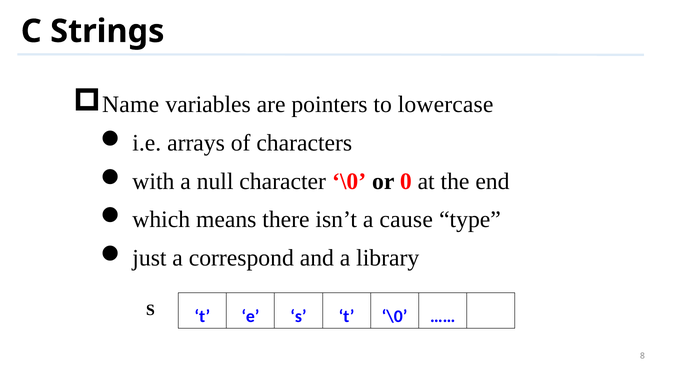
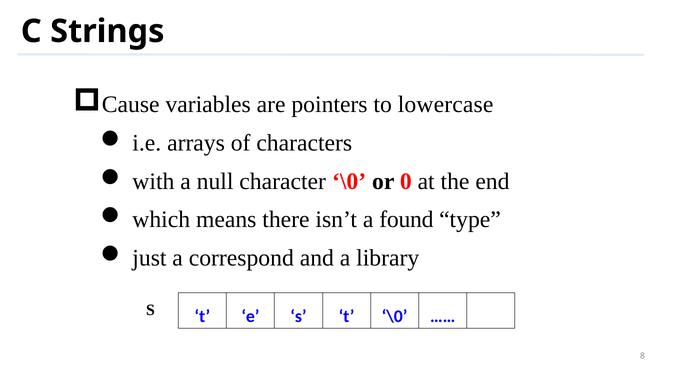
Name: Name -> Cause (131, 105)
cause: cause -> found (406, 220)
